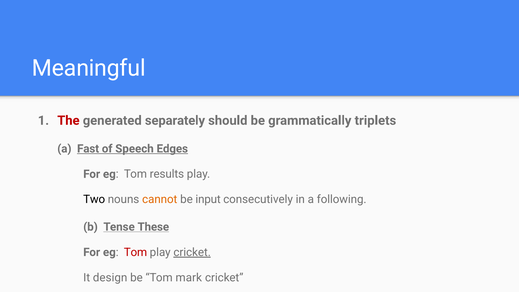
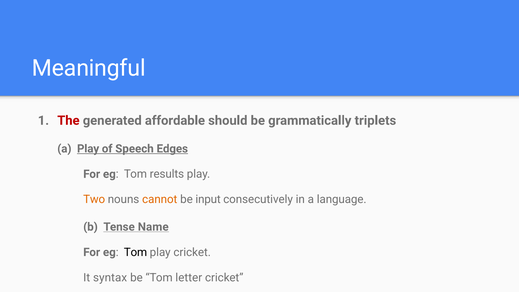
separately: separately -> affordable (175, 120)
a Fast: Fast -> Play (88, 149)
Two colour: black -> orange (94, 199)
following: following -> language (342, 199)
These: These -> Name (153, 227)
Tom colour: red -> black (136, 252)
cricket underline: present -> none (192, 252)
design: design -> syntax (110, 278)
mark: mark -> letter (189, 278)
